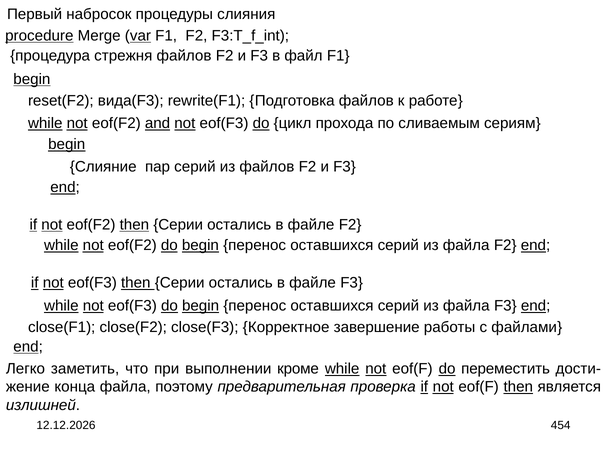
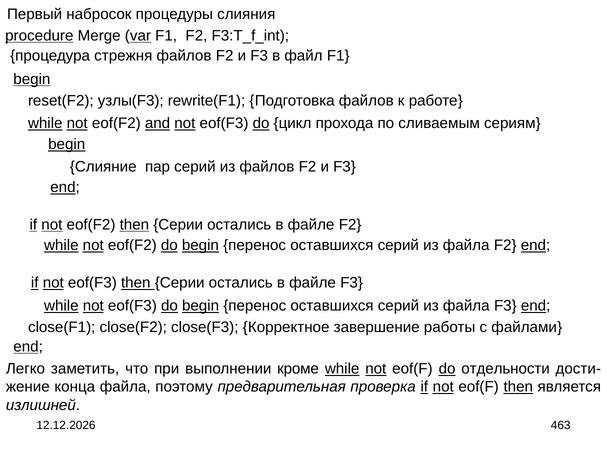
вида(F3: вида(F3 -> узлы(F3 (131, 101)
переместить: переместить -> отдельности (506, 369)
454: 454 -> 463 (561, 426)
